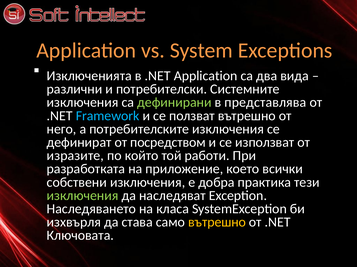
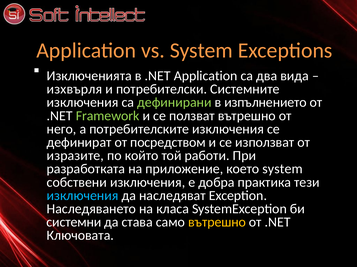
различни: различни -> изхвърля (74, 89)
представлява: представлява -> изпълнението (266, 103)
Framework colour: light blue -> light green (108, 116)
което всички: всички -> system (283, 169)
изключения colour: light green -> light blue (83, 196)
изхвърля: изхвърля -> системни (74, 223)
